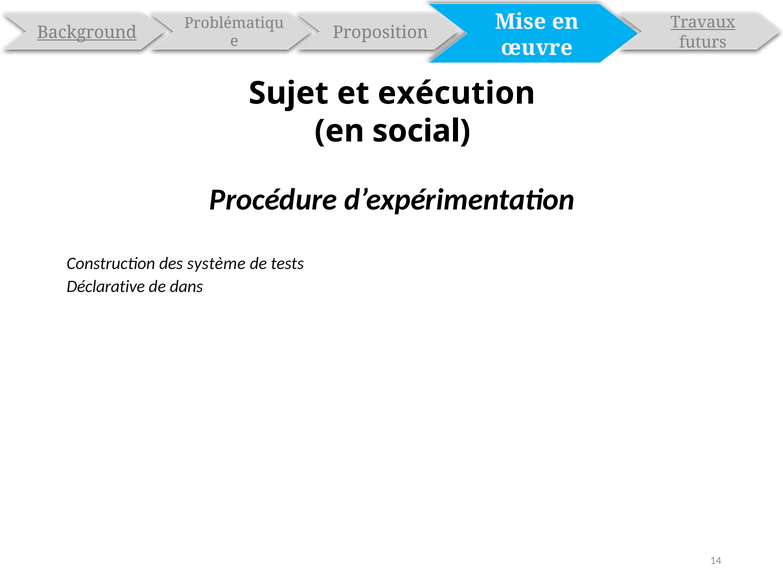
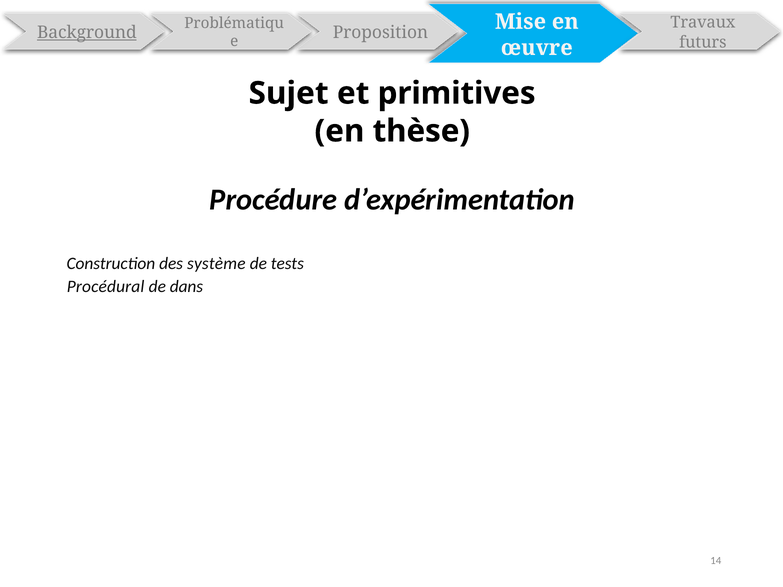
Travaux underline: present -> none (703, 23)
exécution: exécution -> primitives (457, 93)
social: social -> thèse (421, 131)
Déclarative: Déclarative -> Procédural (106, 286)
